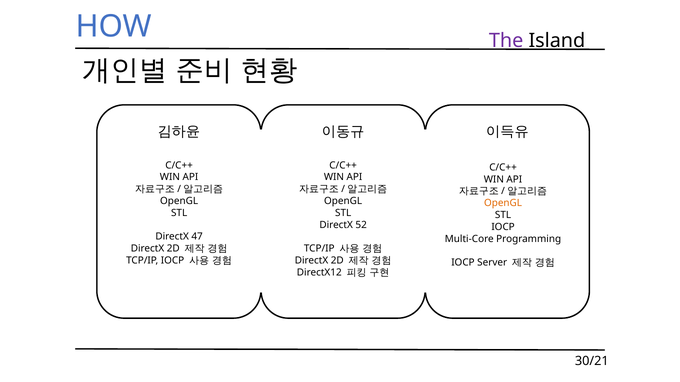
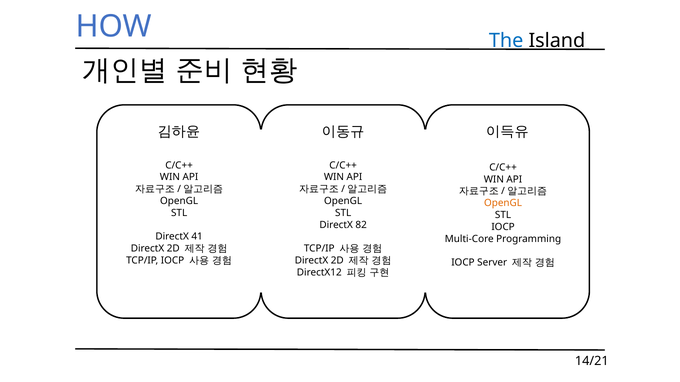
The colour: purple -> blue (506, 41)
52: 52 -> 82 (361, 225)
47: 47 -> 41 (197, 237)
30/21: 30/21 -> 14/21 (592, 361)
